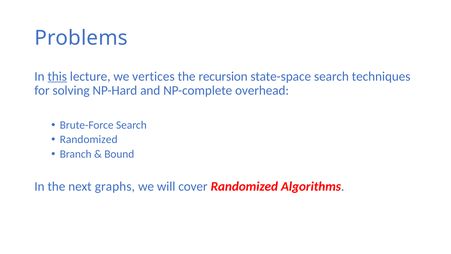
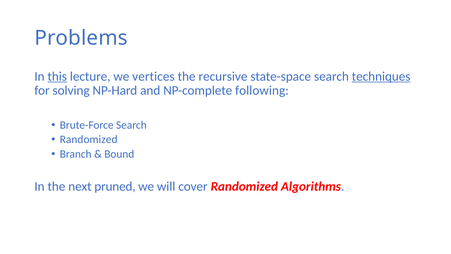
recursion: recursion -> recursive (223, 76)
techniques underline: none -> present (381, 76)
overhead: overhead -> following (262, 90)
graphs: graphs -> pruned (115, 186)
